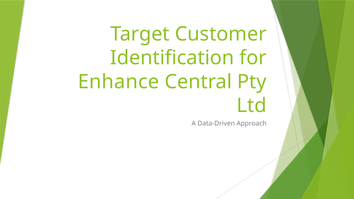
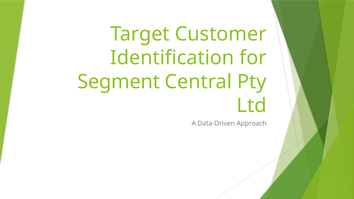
Enhance: Enhance -> Segment (119, 82)
